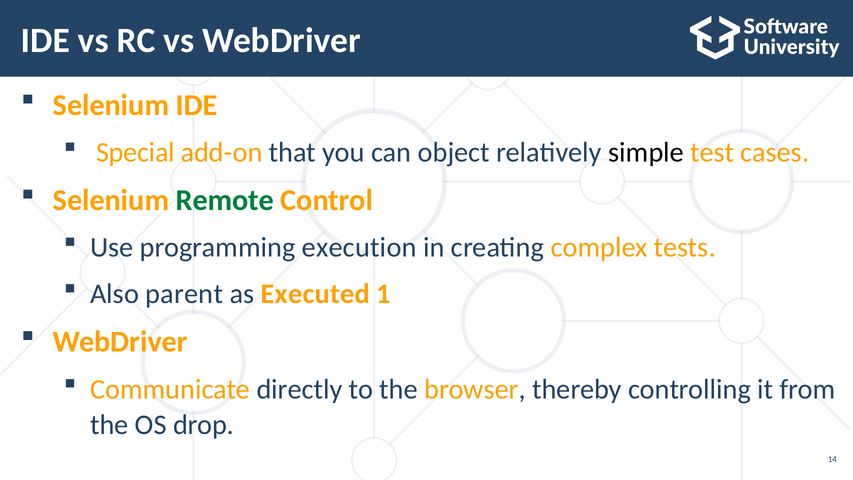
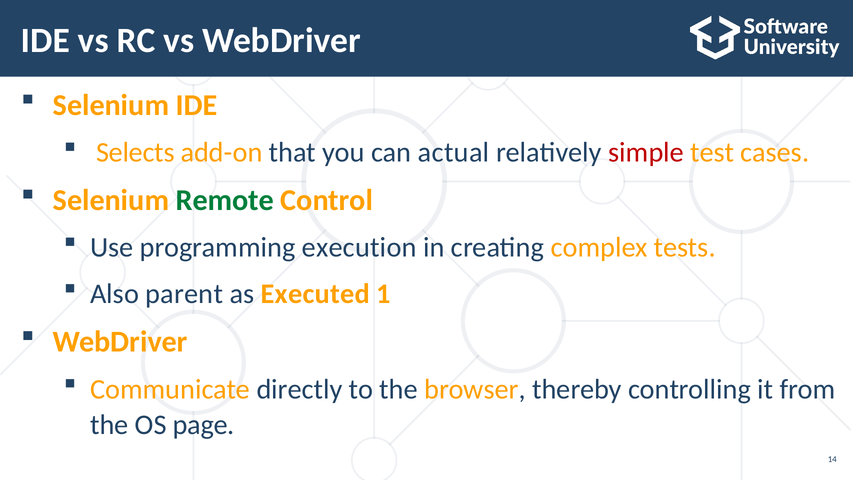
Special: Special -> Selects (135, 152)
object: object -> actual (454, 152)
simple colour: black -> red (646, 152)
drop: drop -> page (204, 425)
